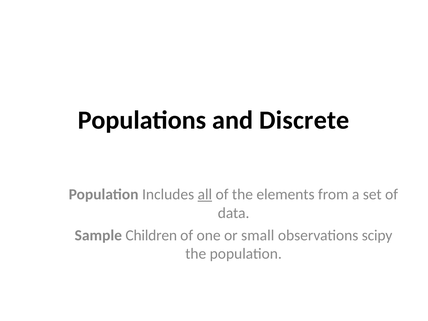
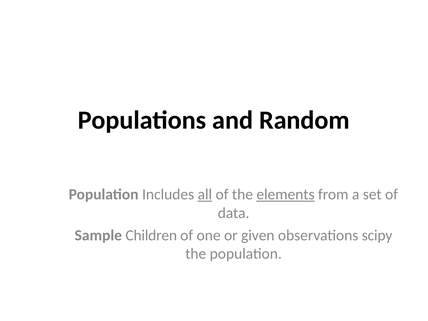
Discrete: Discrete -> Random (304, 120)
elements underline: none -> present (286, 194)
small: small -> given (258, 235)
